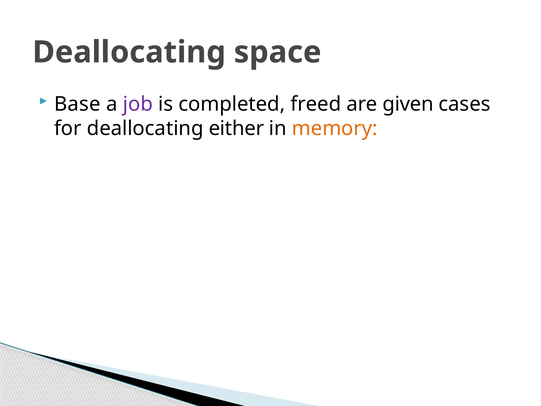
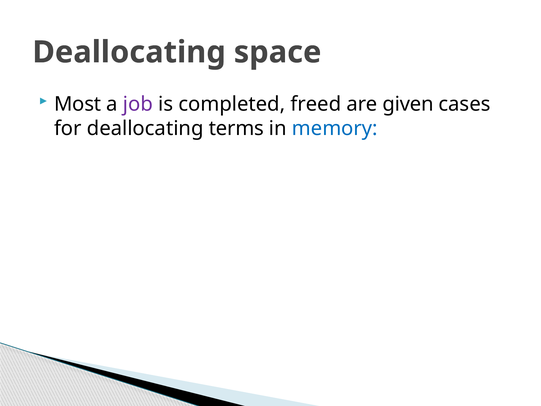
Base: Base -> Most (78, 104)
either: either -> terms (236, 128)
memory colour: orange -> blue (335, 128)
